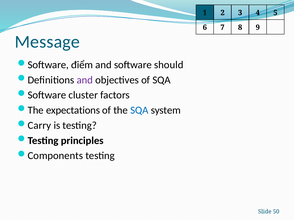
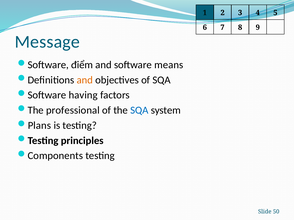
should: should -> means (169, 65)
and colour: purple -> orange (85, 80)
cluster: cluster -> having (83, 95)
expectations: expectations -> professional (73, 110)
Carry: Carry -> Plans (39, 126)
